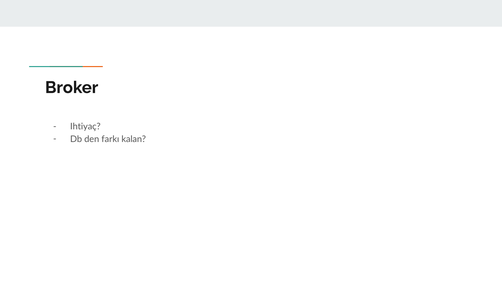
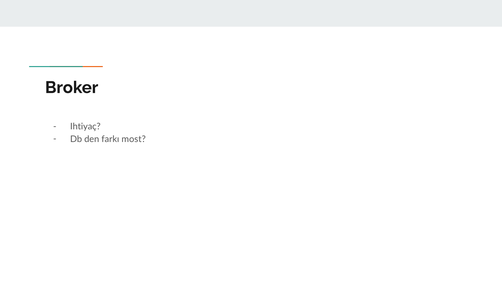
kalan: kalan -> most (134, 139)
